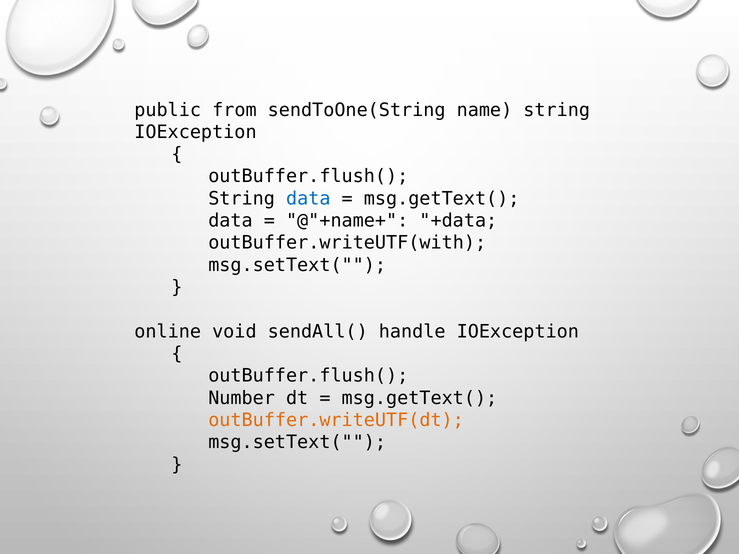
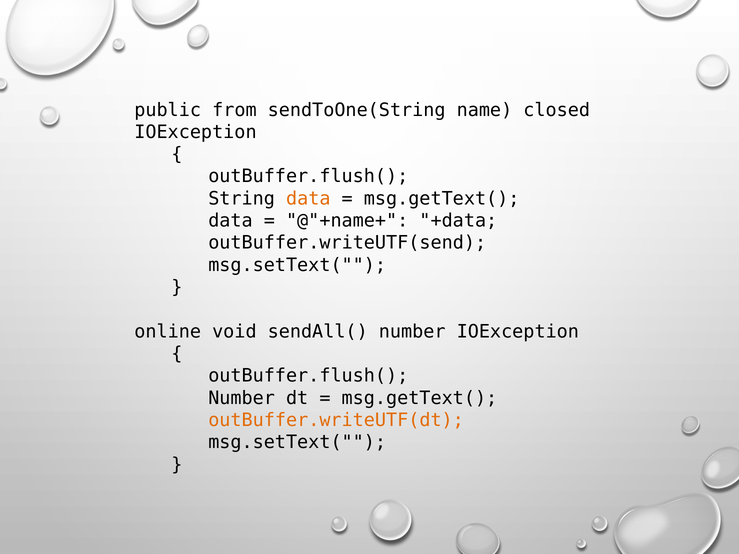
name string: string -> closed (557, 110)
data colour: blue -> orange (308, 199)
outBuffer.writeUTF(with: outBuffer.writeUTF(with -> outBuffer.writeUTF(send (347, 243)
sendAll( handle: handle -> number (412, 332)
